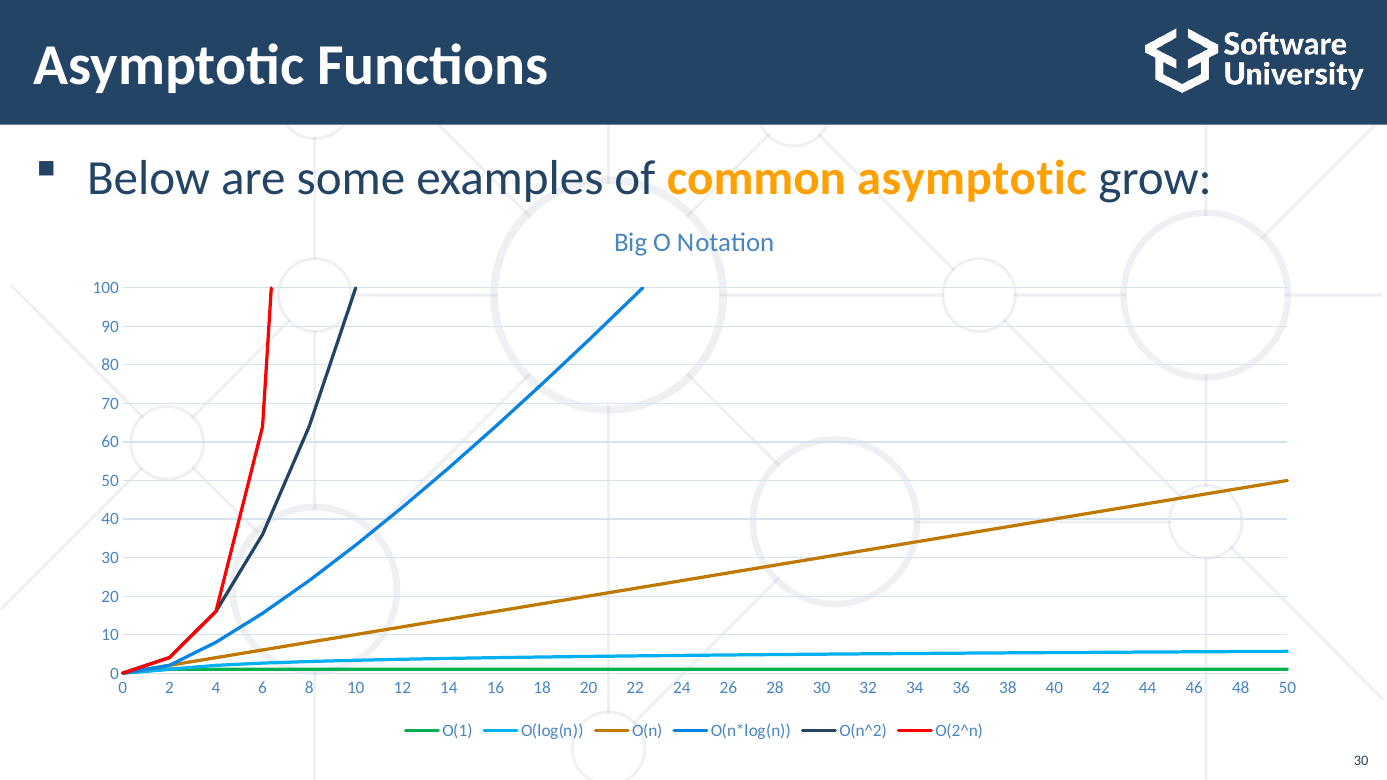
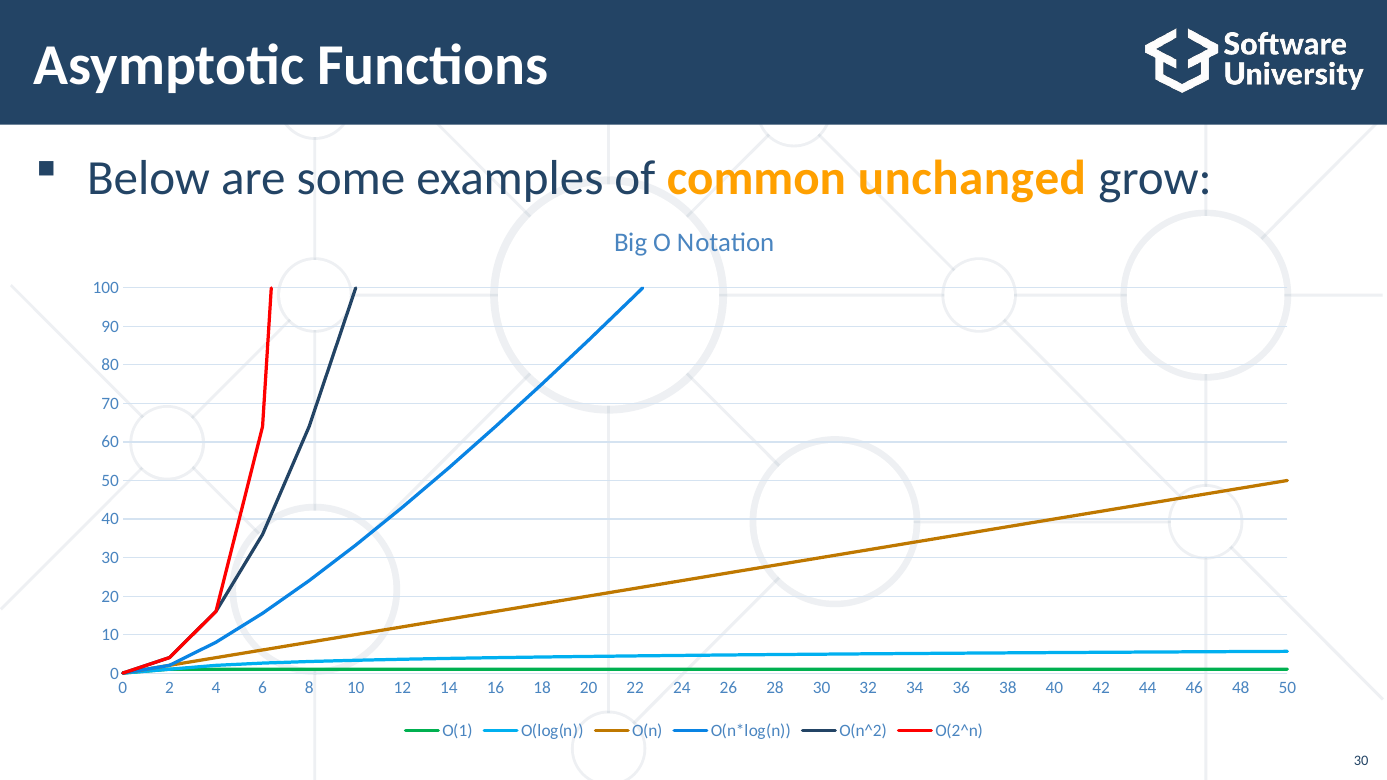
common asymptotic: asymptotic -> unchanged (972, 178)
